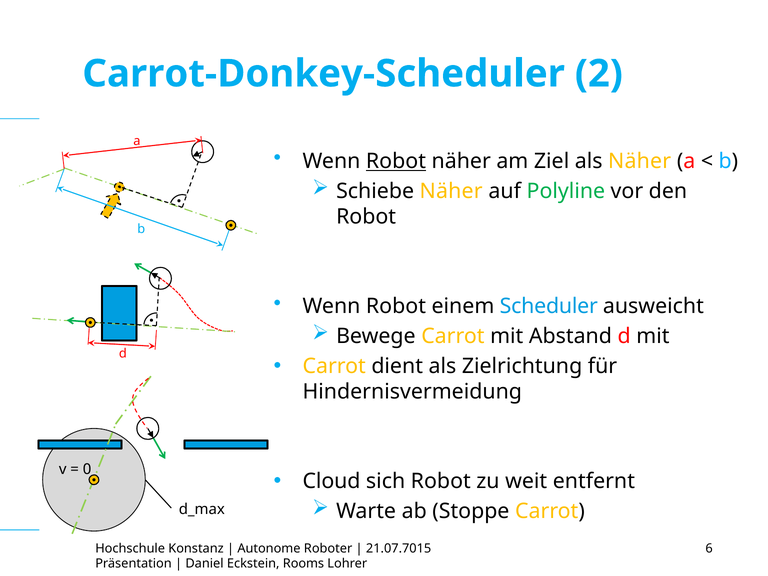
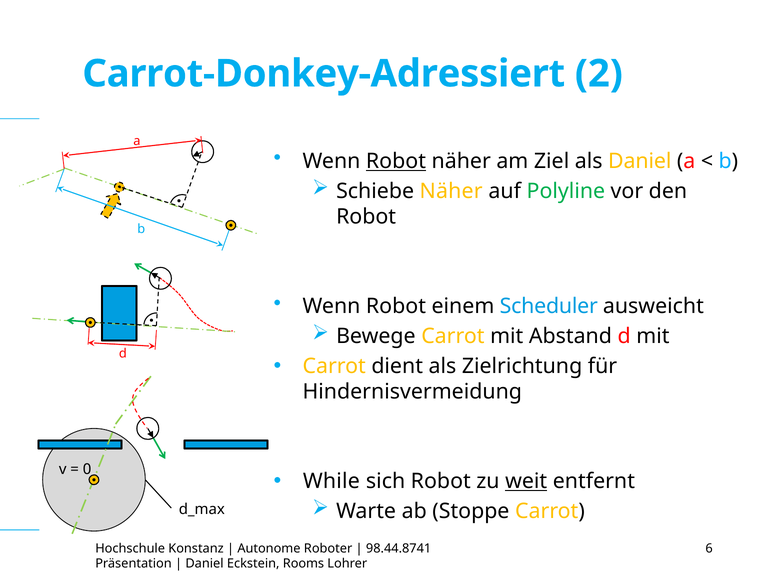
Carrot-Donkey-Scheduler: Carrot-Donkey-Scheduler -> Carrot-Donkey-Adressiert (324, 74)
als Näher: Näher -> Daniel (640, 161)
Cloud: Cloud -> While (331, 481)
weit underline: none -> present (526, 481)
21.07.7015: 21.07.7015 -> 98.44.8741 (399, 548)
